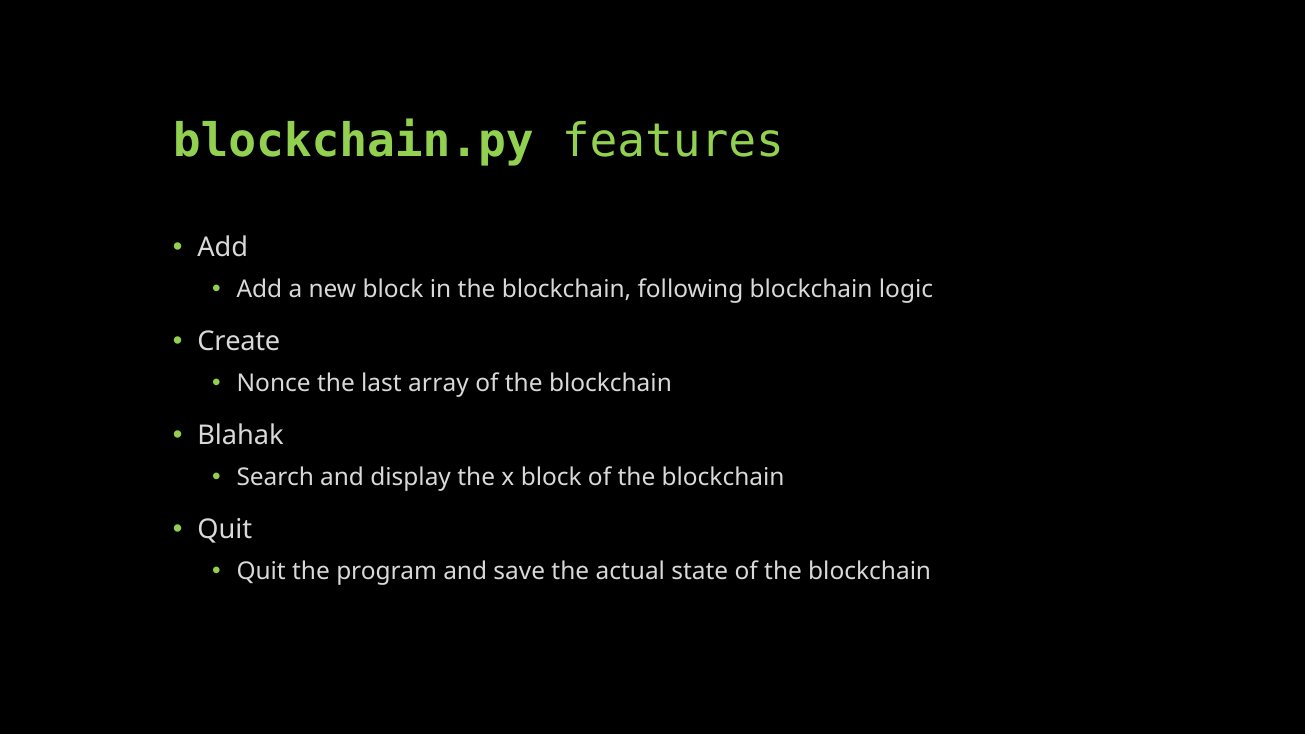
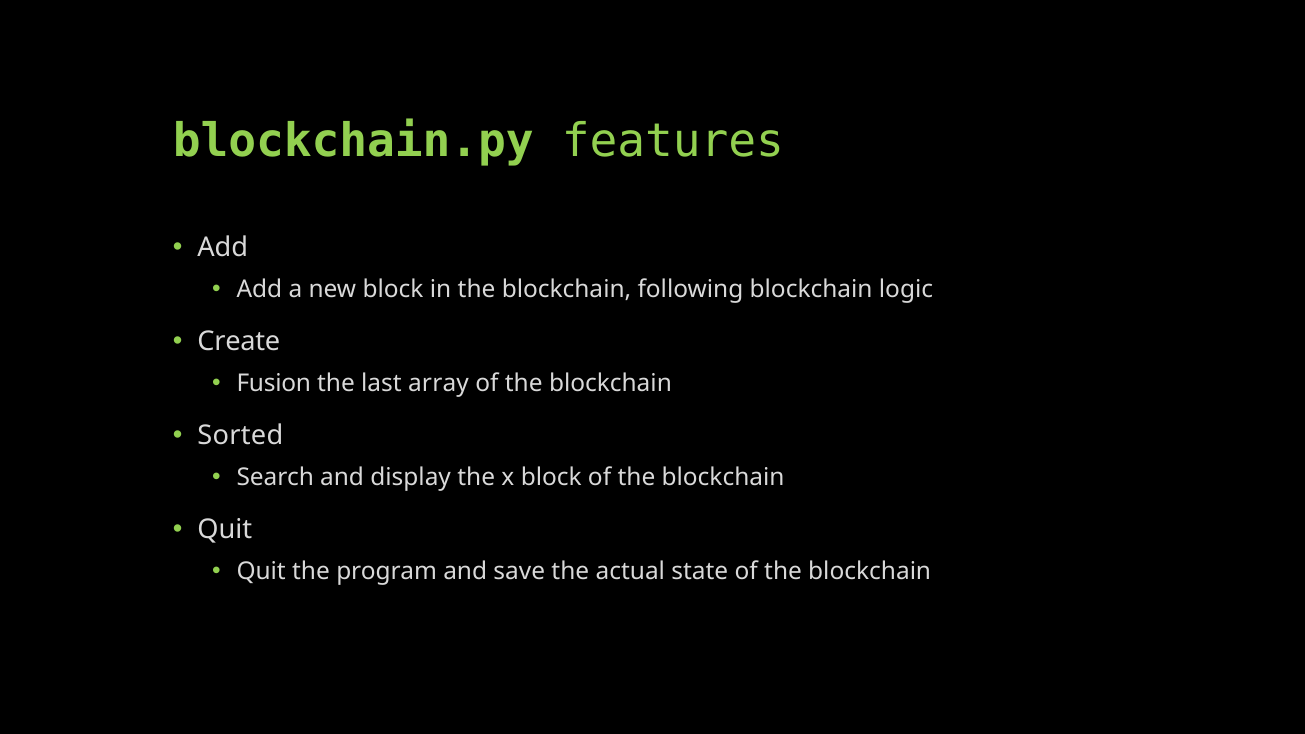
Nonce: Nonce -> Fusion (274, 383)
Blahak: Blahak -> Sorted (240, 436)
